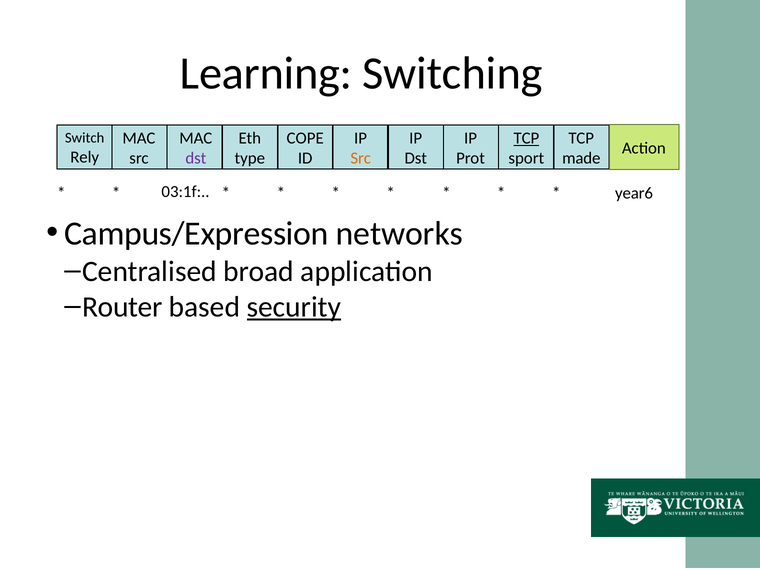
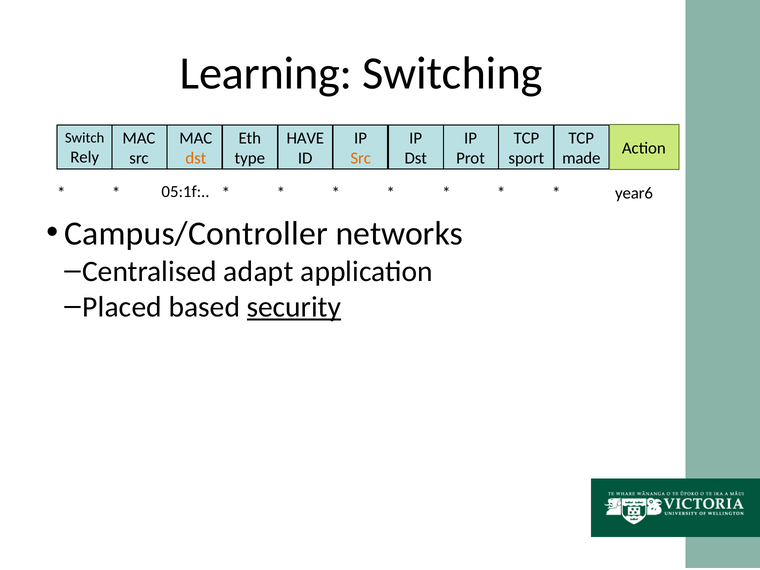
COPE: COPE -> HAVE (305, 138)
TCP underline: present -> none (526, 138)
dst colour: purple -> orange (196, 158)
03:1f: 03:1f -> 05:1f (186, 192)
Campus/Expression: Campus/Expression -> Campus/Controller (196, 234)
broad: broad -> adapt (258, 271)
Router: Router -> Placed (122, 307)
